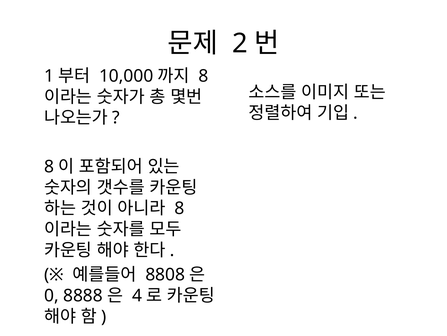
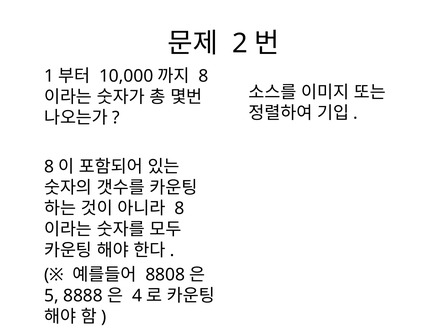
0: 0 -> 5 (51, 295)
